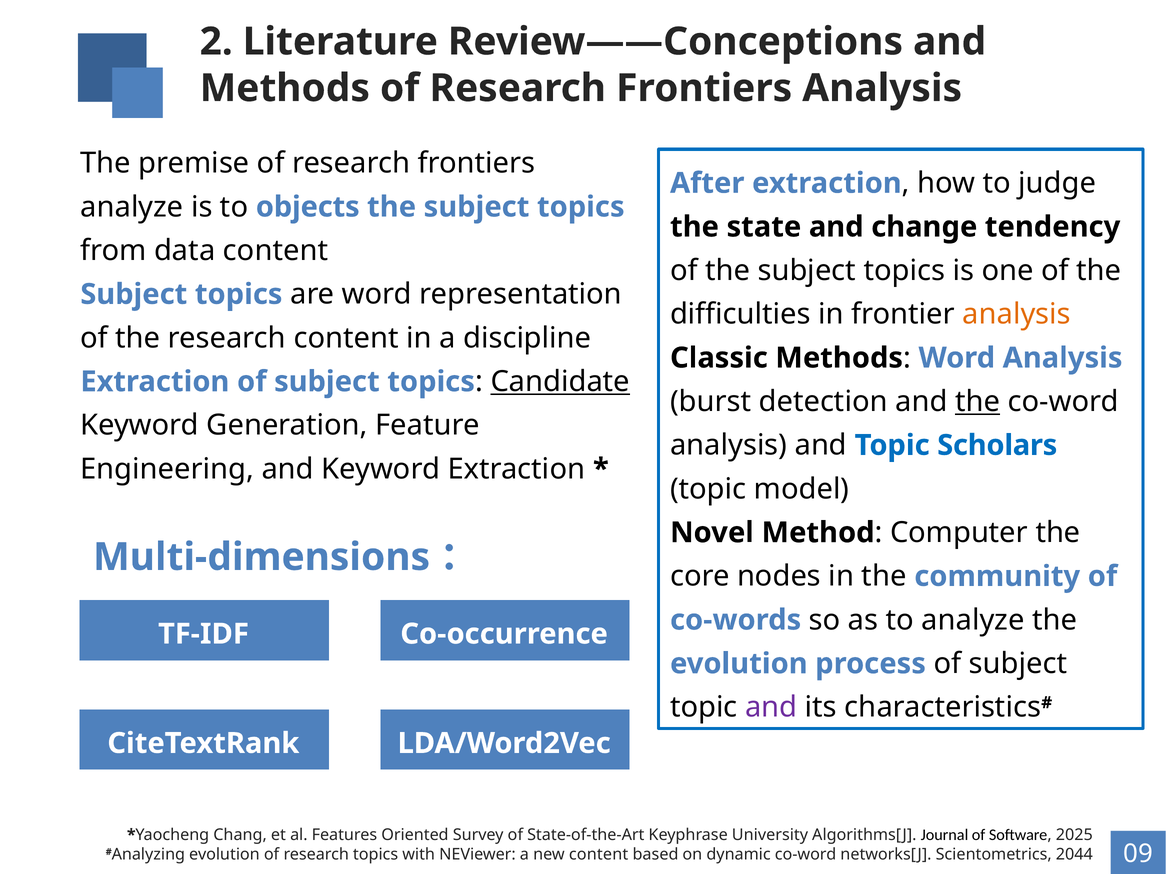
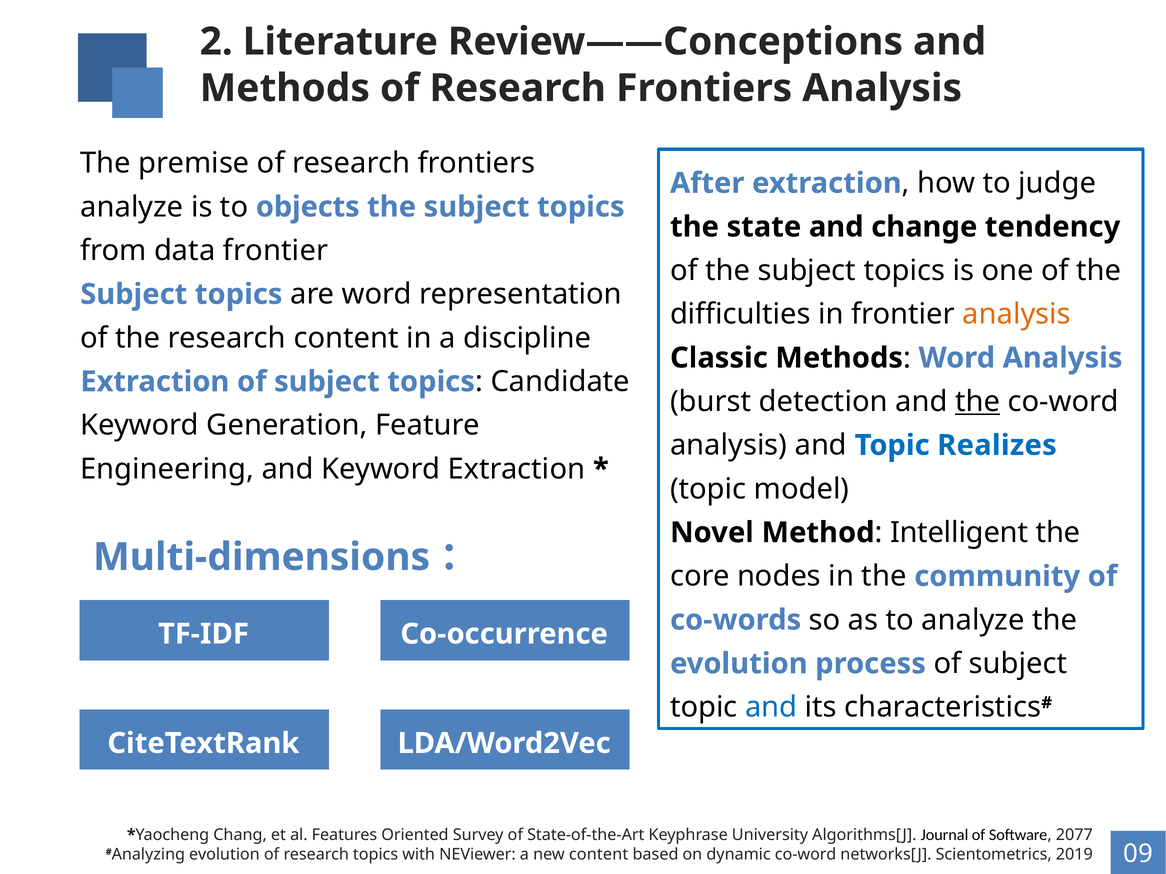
data content: content -> frontier (276, 251)
Candidate underline: present -> none (560, 382)
Scholars: Scholars -> Realizes (997, 446)
Computer: Computer -> Intelligent (959, 533)
and colour: purple -> blue (771, 708)
2025: 2025 -> 2077 (1074, 835)
2044: 2044 -> 2019 (1074, 855)
